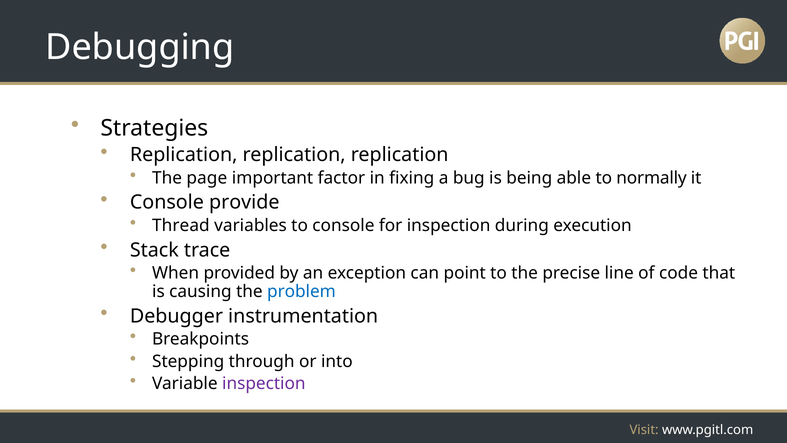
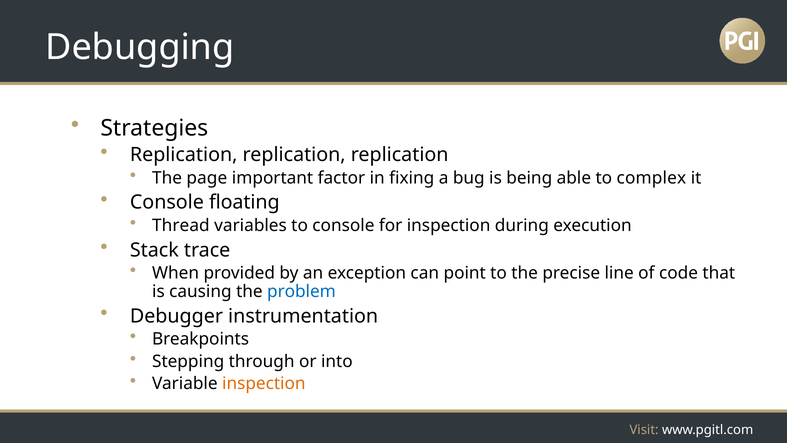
normally: normally -> complex (651, 178)
provide: provide -> floating (244, 202)
inspection colour: purple -> orange (264, 383)
